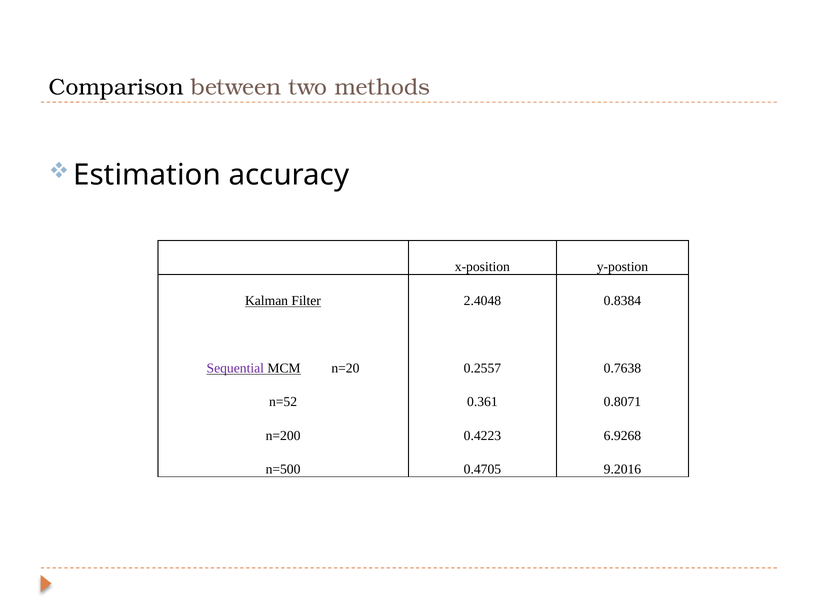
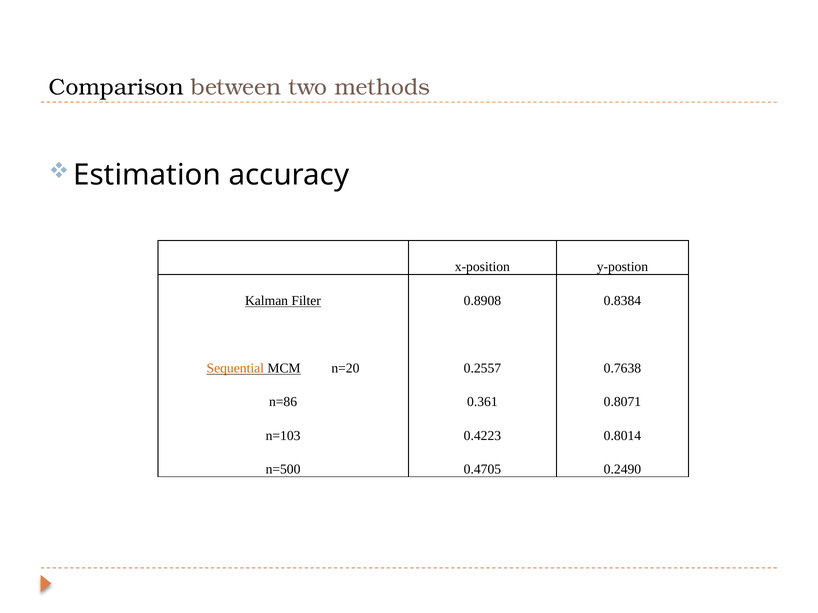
2.4048: 2.4048 -> 0.8908 (482, 301)
Sequential colour: purple -> orange (235, 368)
n=52: n=52 -> n=86 (283, 402)
n=200: n=200 -> n=103 (283, 436)
6.9268: 6.9268 -> 0.8014 (622, 436)
9.2016: 9.2016 -> 0.2490 (622, 470)
